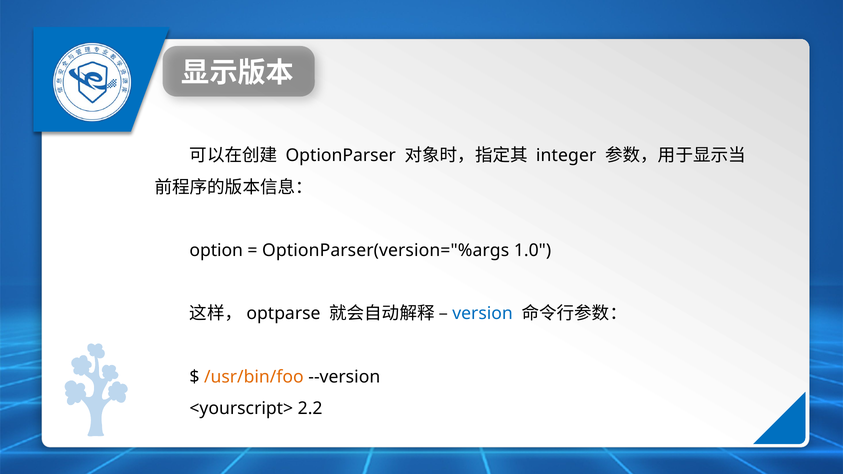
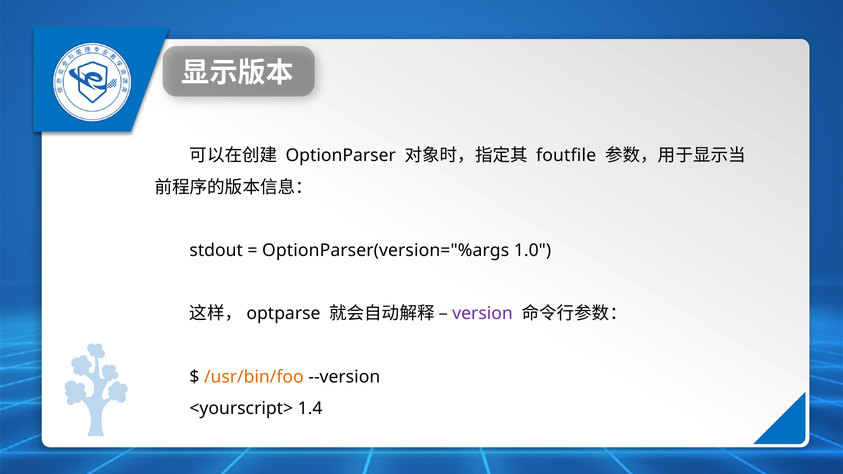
integer: integer -> foutfile (566, 156)
option: option -> stdout (216, 251)
version colour: blue -> purple (483, 314)
2.2: 2.2 -> 1.4 (310, 409)
